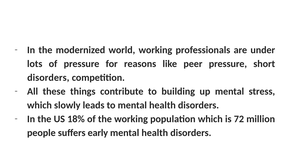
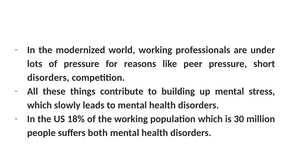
72: 72 -> 30 (239, 119)
early: early -> both (98, 133)
